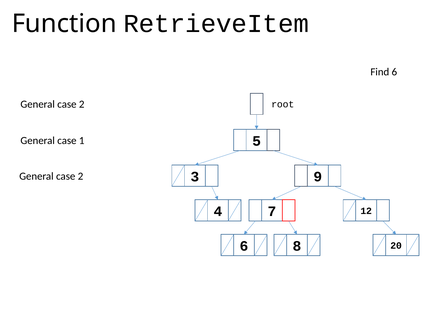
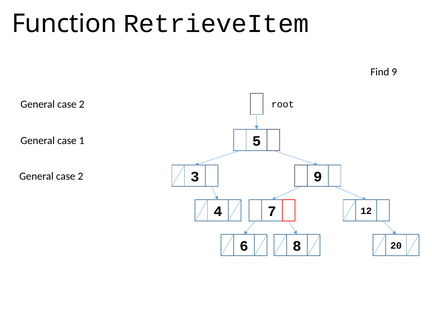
Find 6: 6 -> 9 (394, 72)
